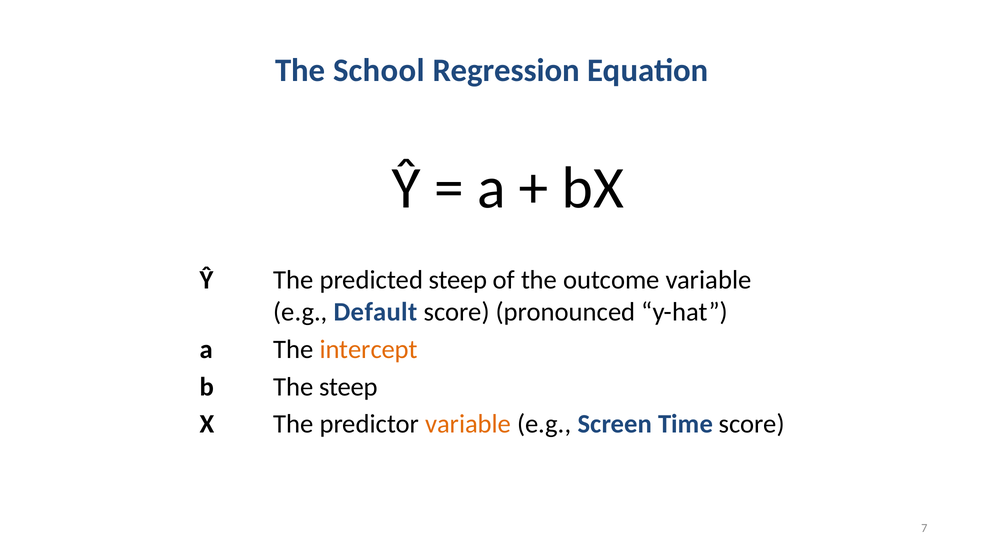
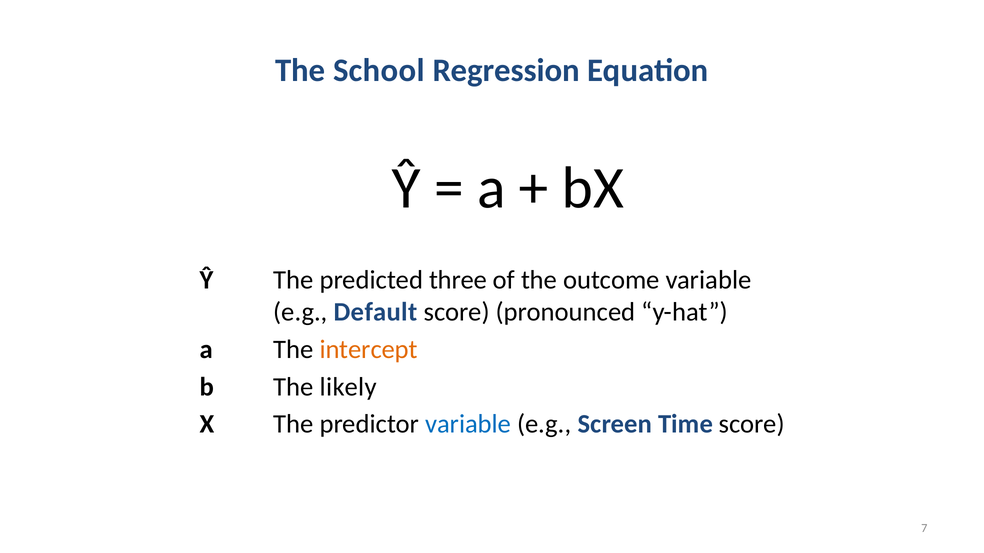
predicted steep: steep -> three (458, 280)
The steep: steep -> likely (348, 387)
variable colour: orange -> blue (468, 424)
